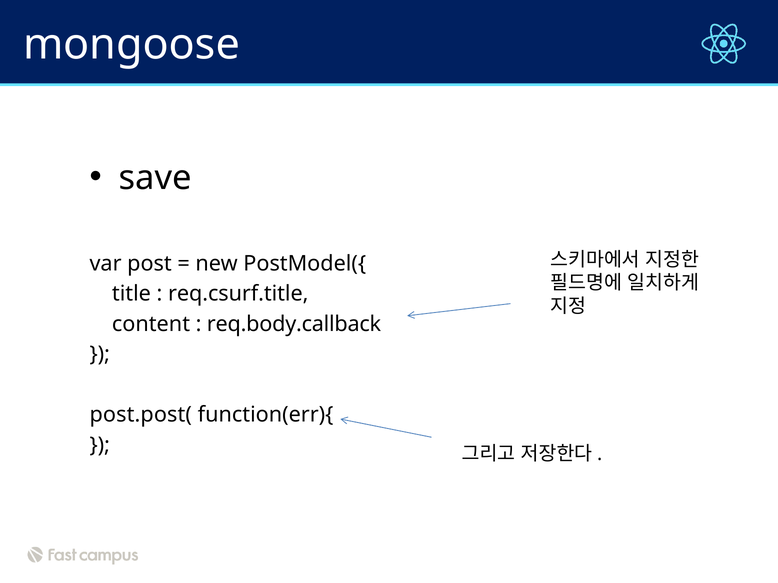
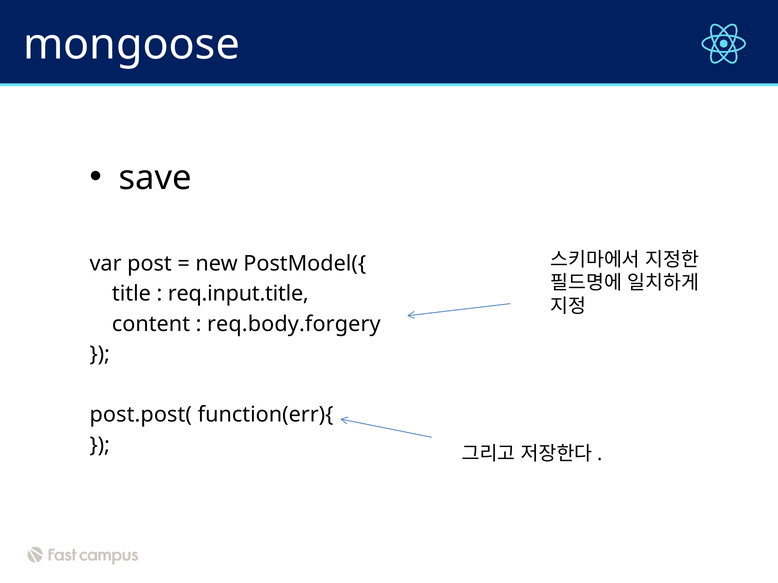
req.csurf.title: req.csurf.title -> req.input.title (238, 294)
req.body.callback: req.body.callback -> req.body.forgery (294, 324)
